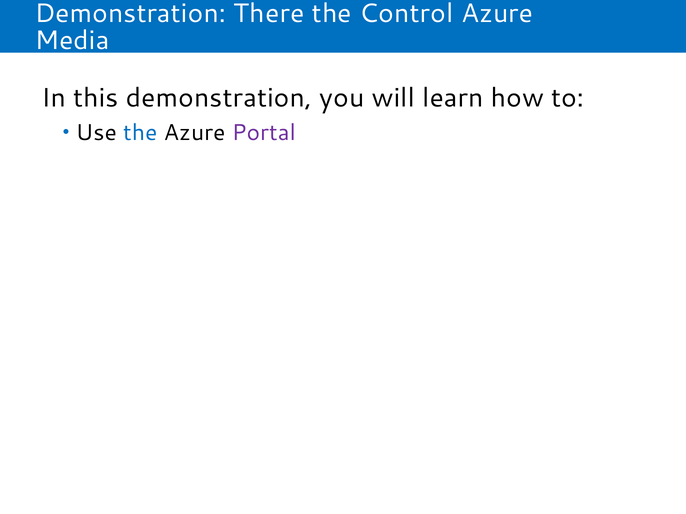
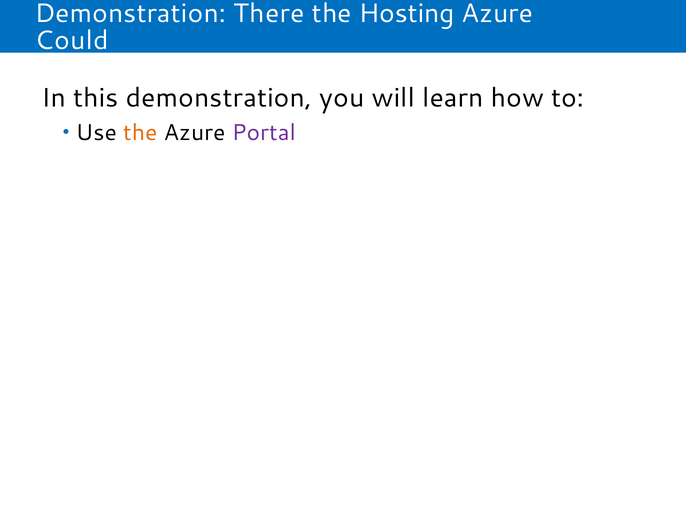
Control: Control -> Hosting (407, 14)
Media: Media -> Could (72, 41)
the colour: blue -> orange (140, 133)
